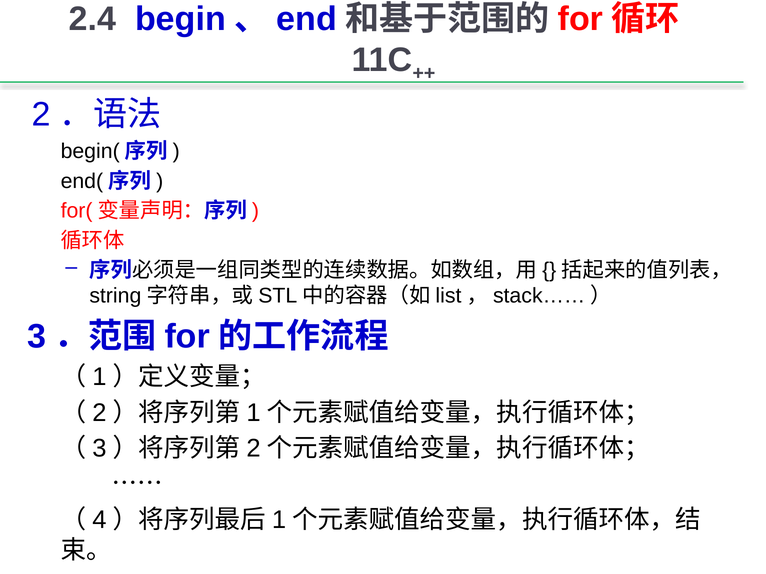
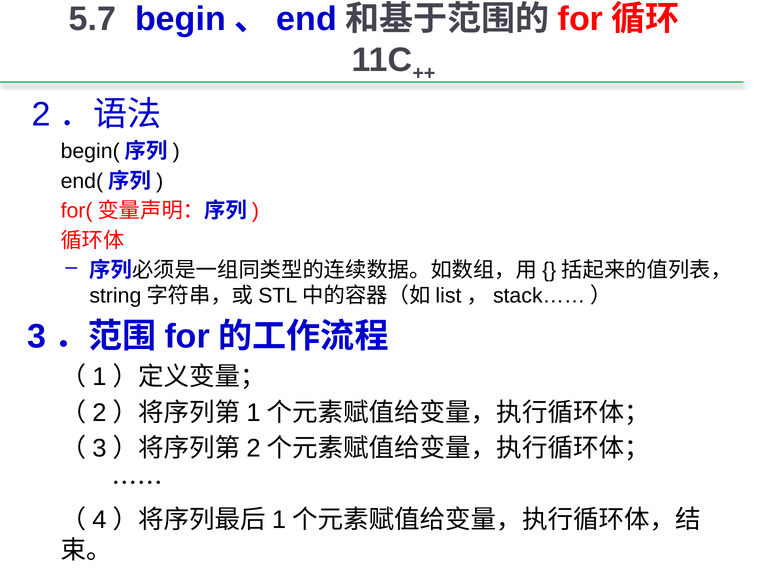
2.4: 2.4 -> 5.7 (93, 19)
